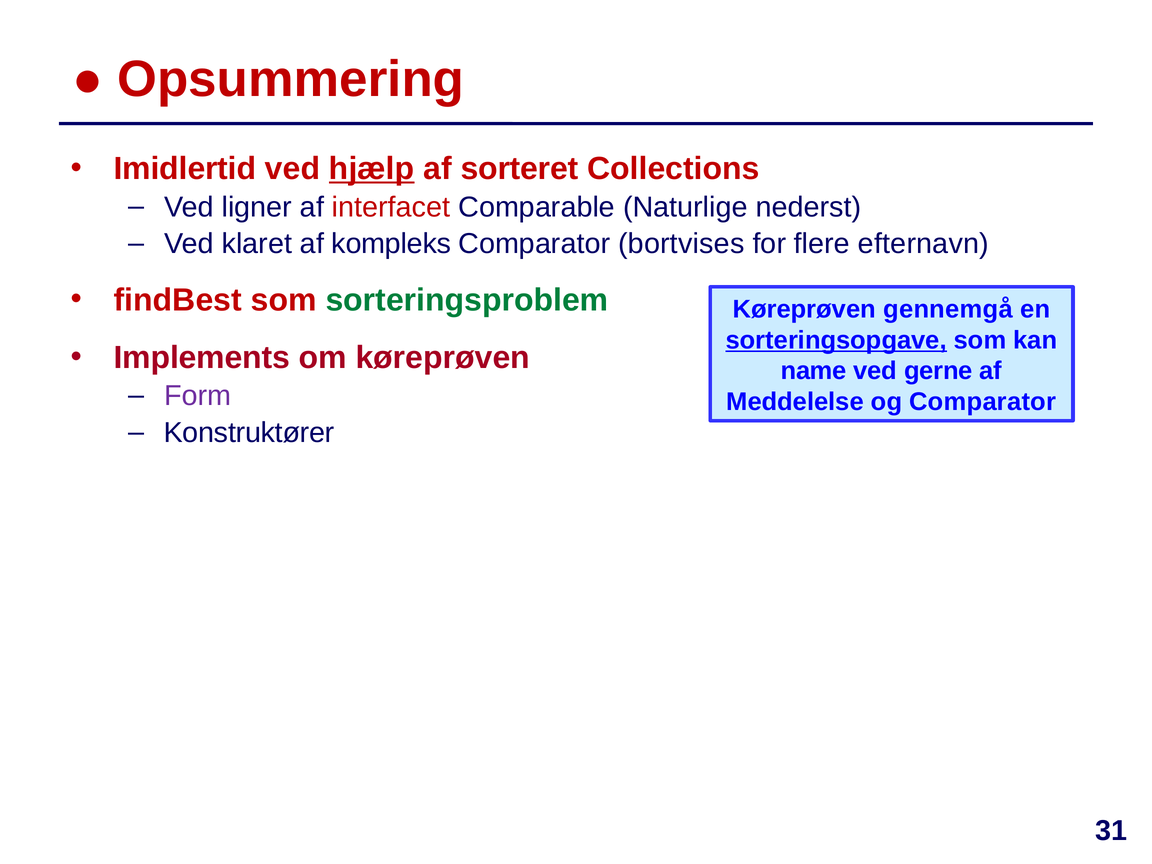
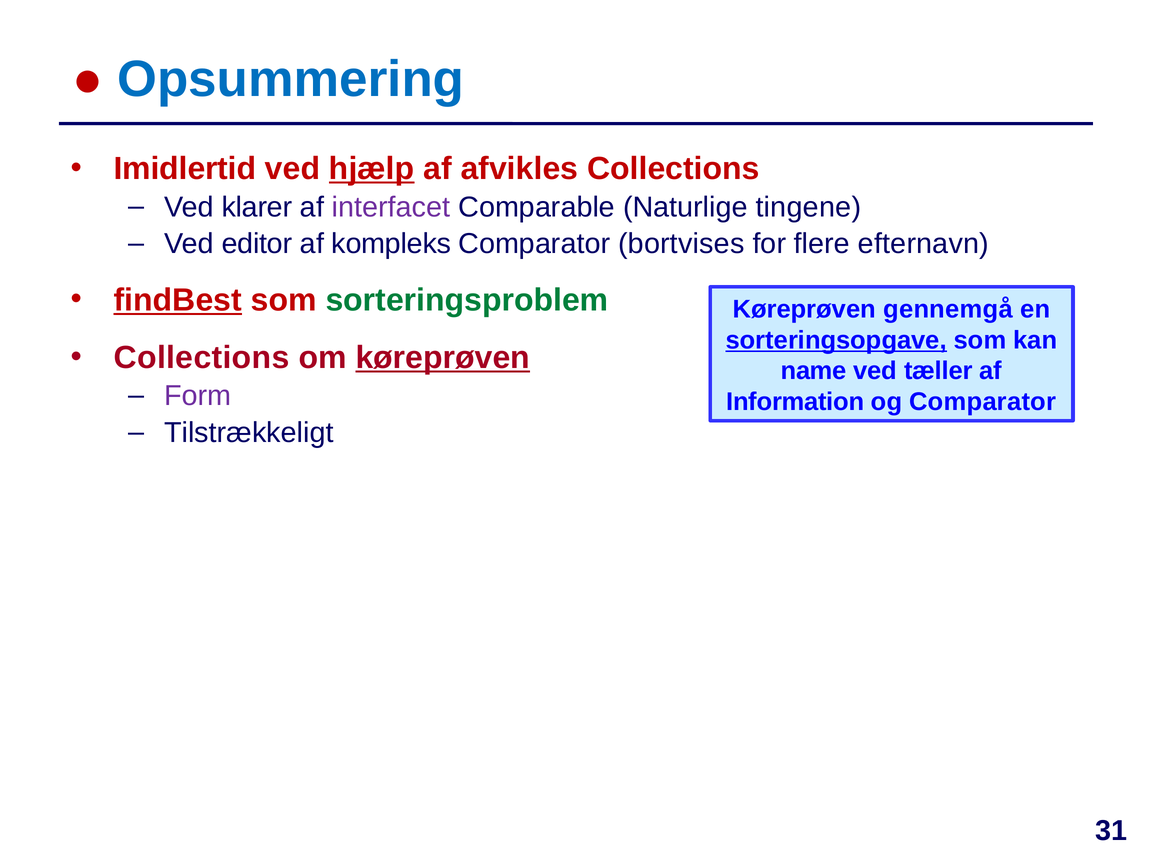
Opsummering colour: red -> blue (291, 79)
sorteret: sorteret -> afvikles (519, 169)
ligner: ligner -> klarer (257, 207)
interfacet colour: red -> purple (391, 207)
nederst: nederst -> tingene (808, 207)
klaret: klaret -> editor (257, 244)
findBest underline: none -> present (178, 300)
Implements: Implements -> Collections (202, 358)
køreprøven underline: none -> present (443, 358)
gerne: gerne -> tæller (938, 371)
Meddelelse: Meddelelse -> Information (795, 402)
Konstruktører: Konstruktører -> Tilstrækkeligt (249, 433)
